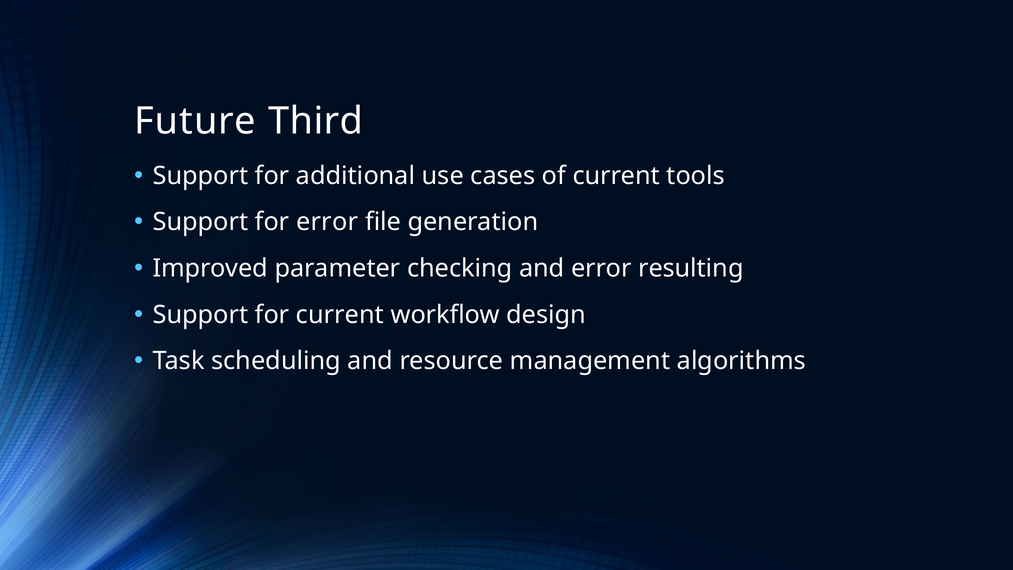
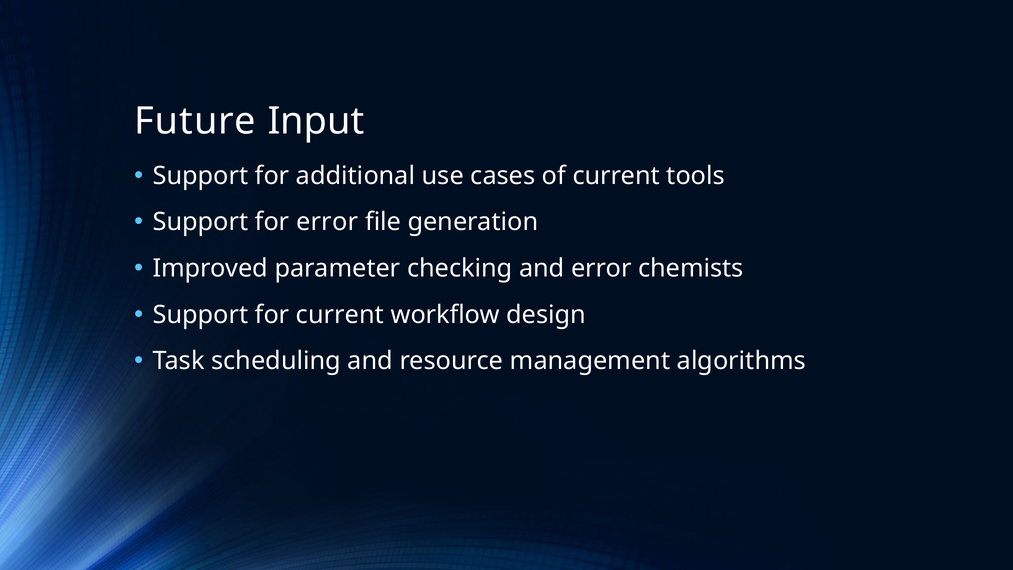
Third: Third -> Input (316, 121)
resulting: resulting -> chemists (691, 268)
